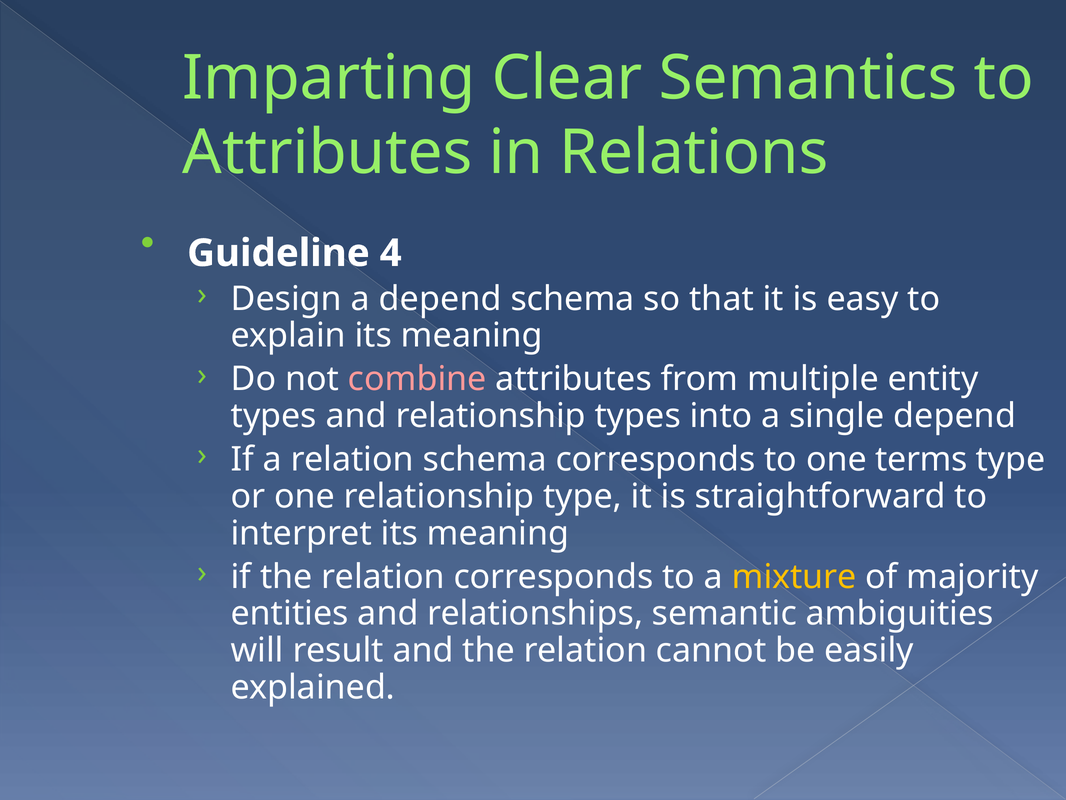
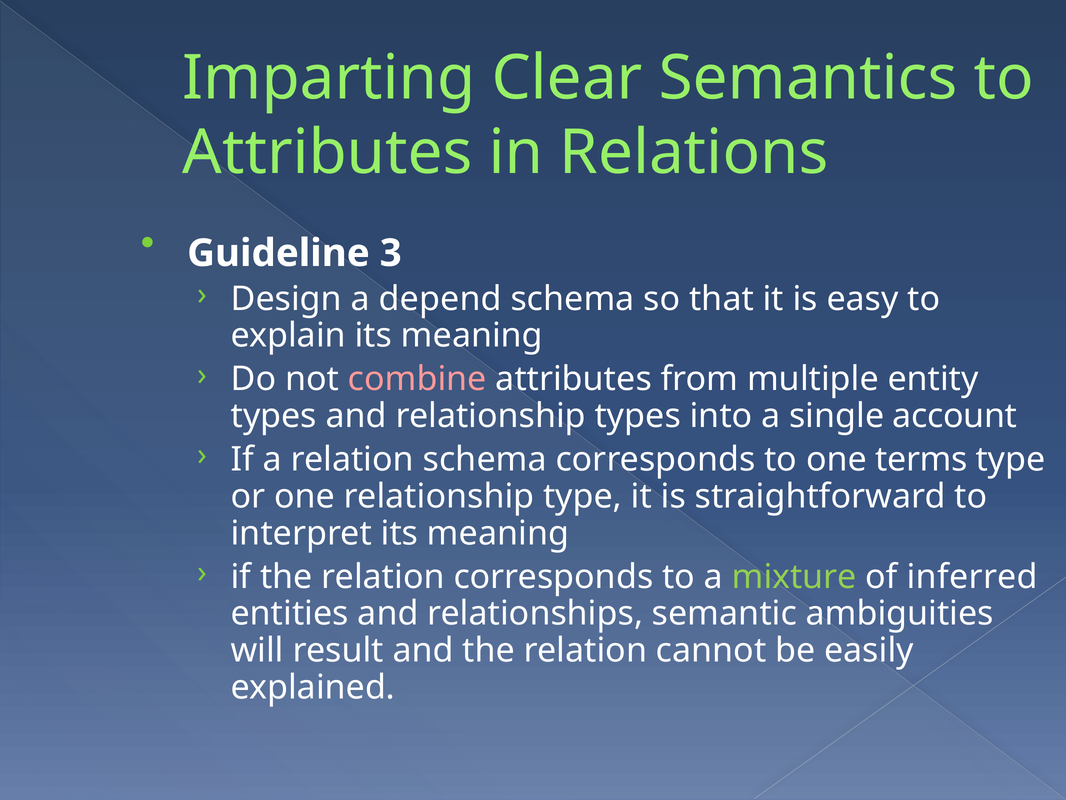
4: 4 -> 3 (391, 253)
single depend: depend -> account (955, 416)
mixture colour: yellow -> light green (794, 577)
majority: majority -> inferred (972, 577)
